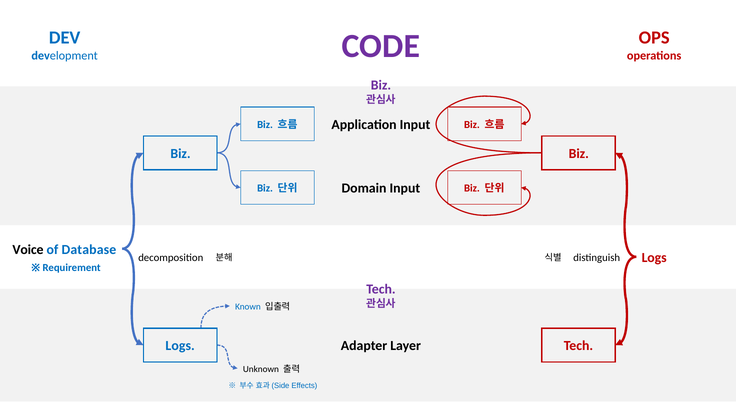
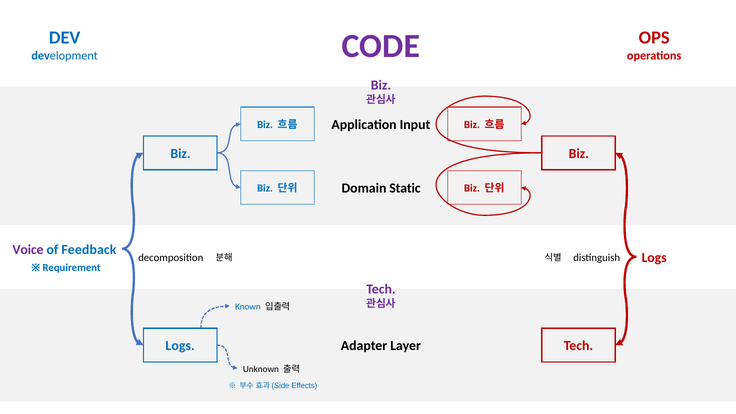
Domain Input: Input -> Static (405, 188)
Voice colour: black -> purple (28, 250)
Database: Database -> Feedback (89, 250)
